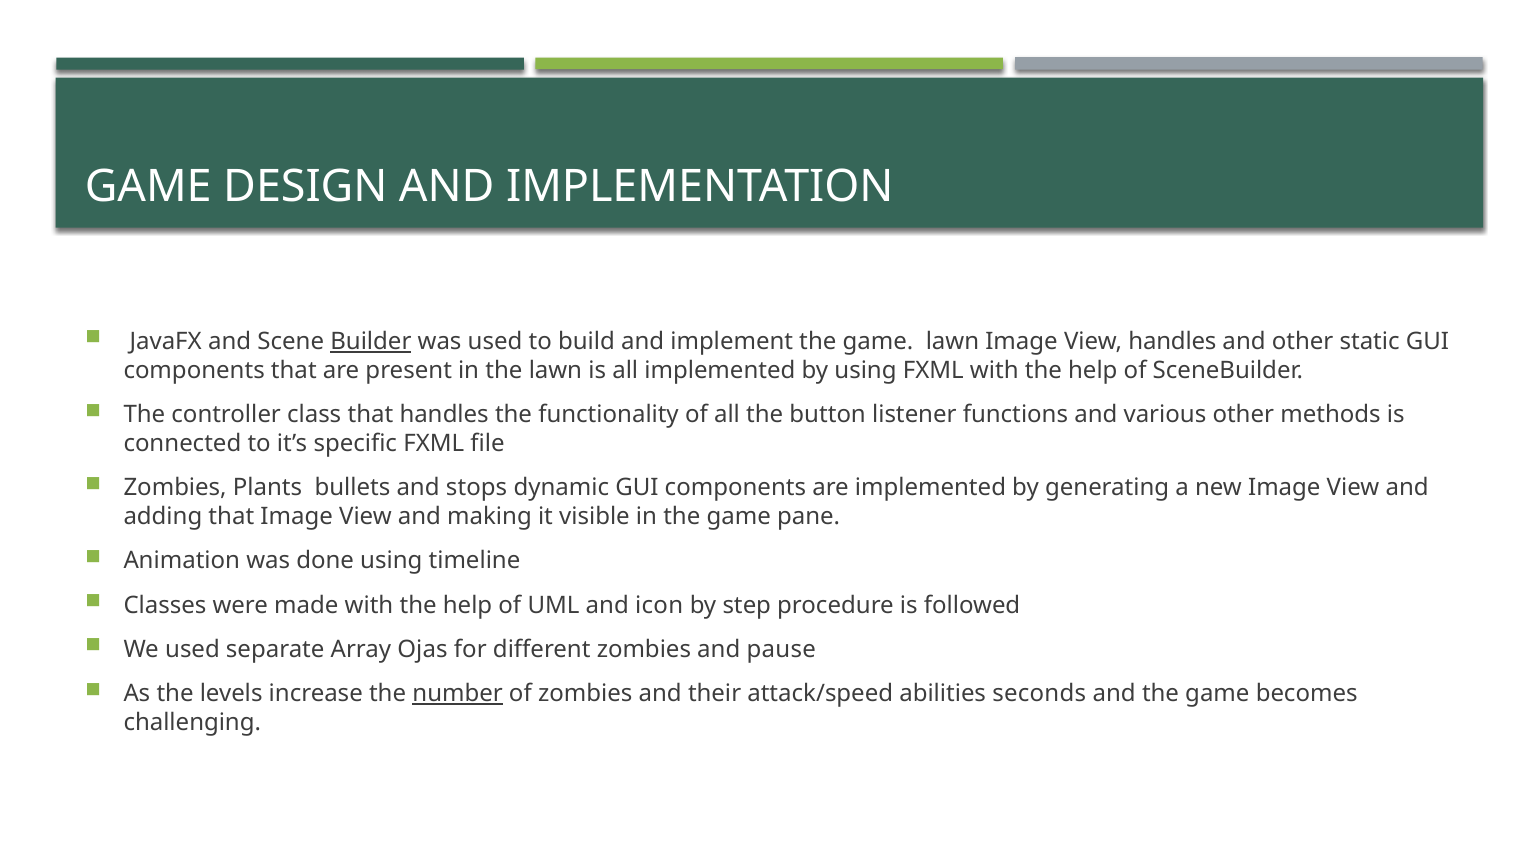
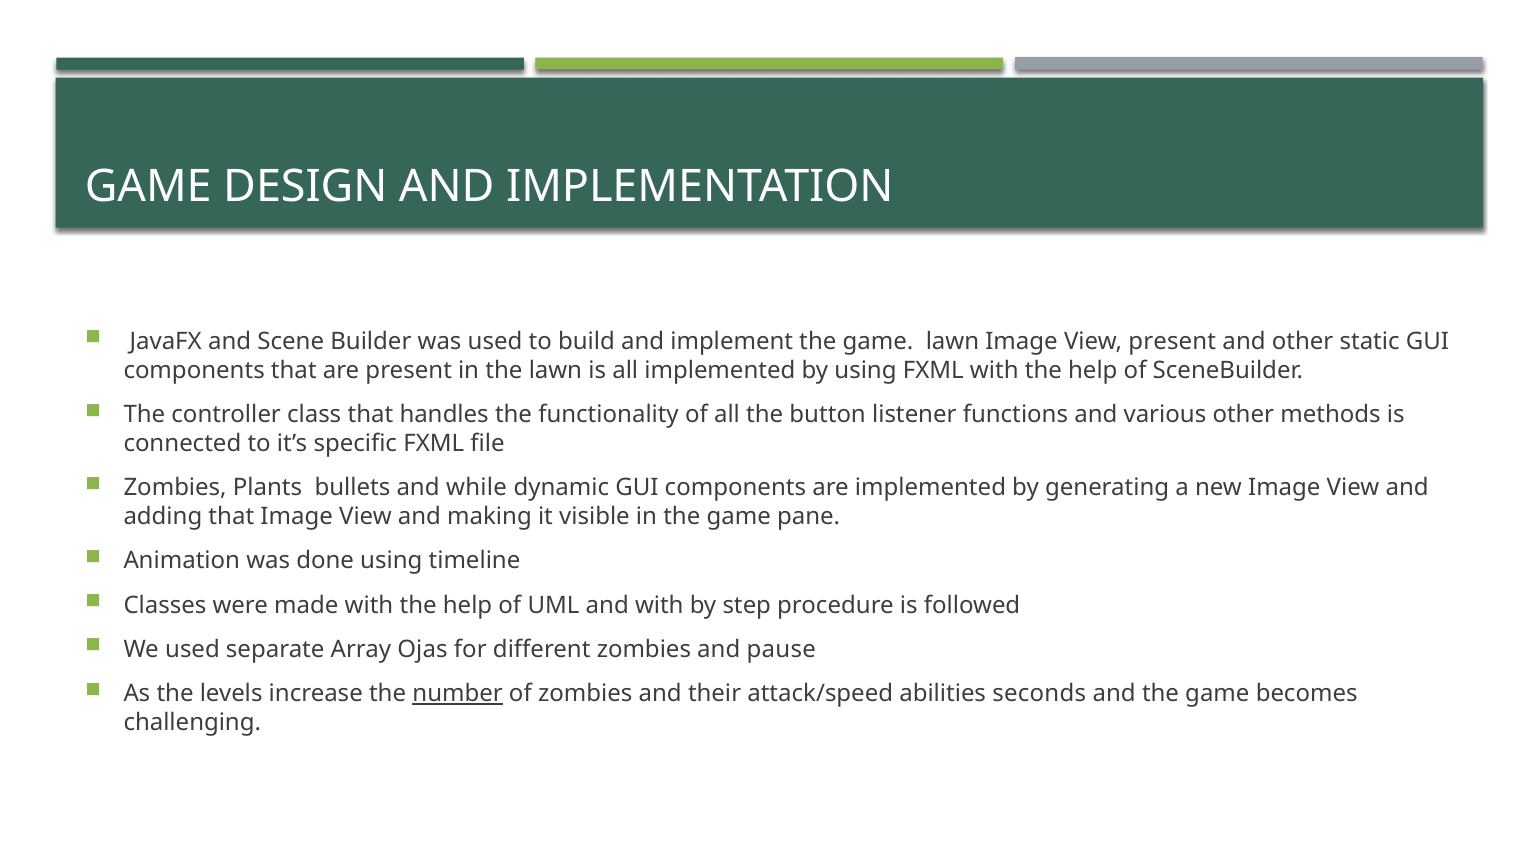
Builder underline: present -> none (371, 341)
View handles: handles -> present (1172, 341)
stops: stops -> while (477, 488)
and icon: icon -> with (659, 605)
